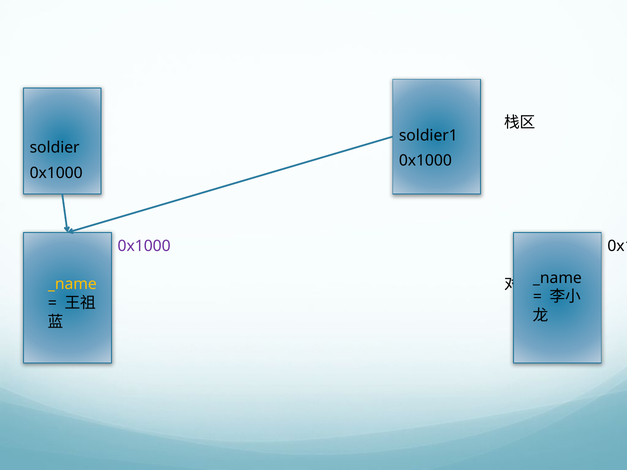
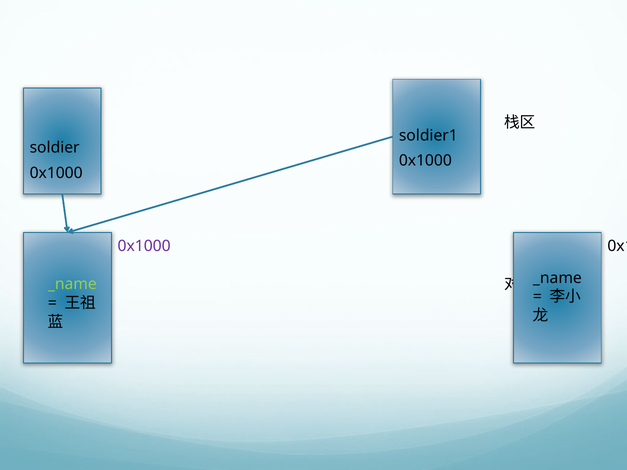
_name colour: yellow -> light green (72, 284)
